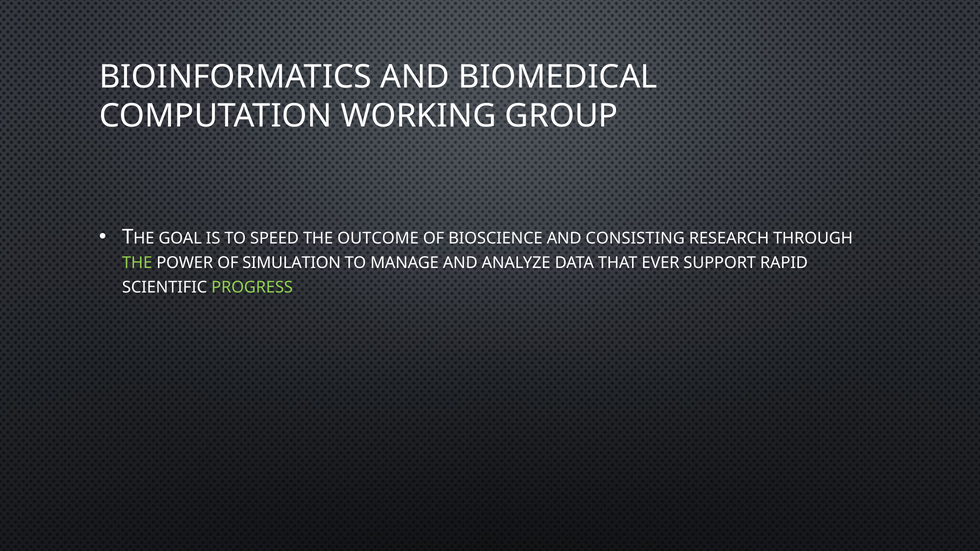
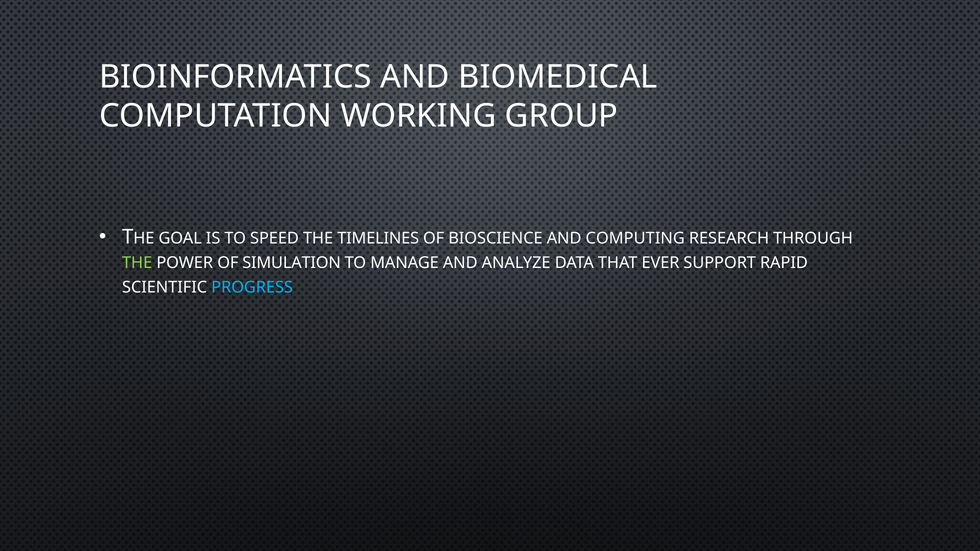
OUTCOME: OUTCOME -> TIMELINES (378, 238)
CONSISTING: CONSISTING -> COMPUTING (635, 238)
PROGRESS colour: light green -> light blue (252, 287)
